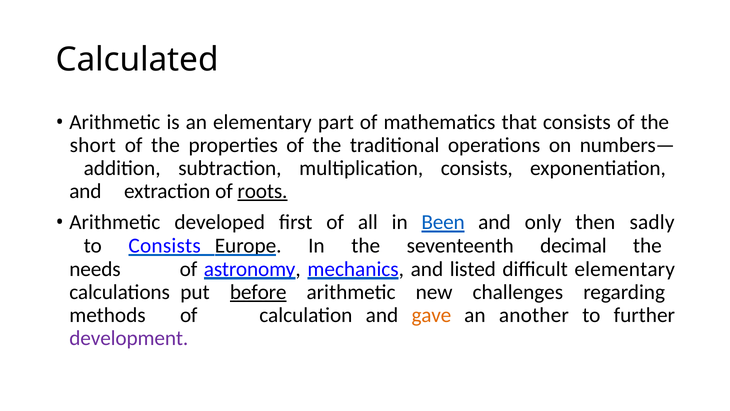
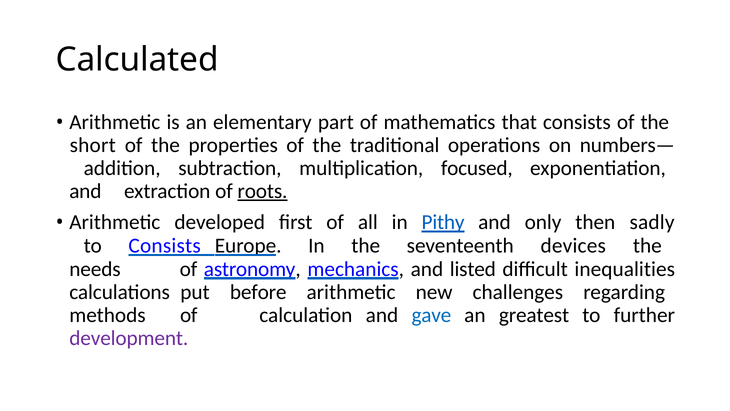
multiplication consists: consists -> focused (477, 168)
Been: Been -> Pithy (443, 222)
decimal: decimal -> devices (573, 245)
difficult elementary: elementary -> inequalities (625, 269)
before underline: present -> none (258, 292)
gave colour: orange -> blue (431, 315)
another: another -> greatest (534, 315)
